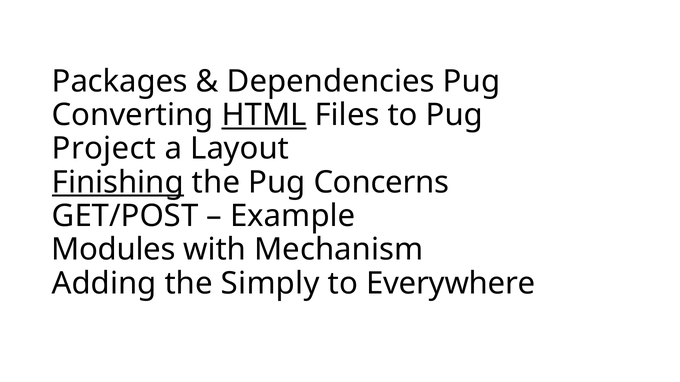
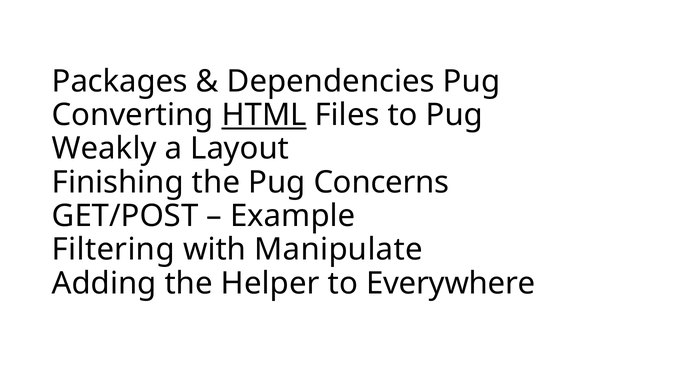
Project: Project -> Weakly (104, 149)
Finishing underline: present -> none (118, 183)
Modules: Modules -> Filtering (113, 250)
Mechanism: Mechanism -> Manipulate (339, 250)
Simply: Simply -> Helper (270, 284)
